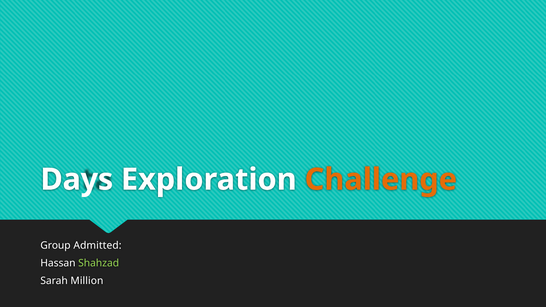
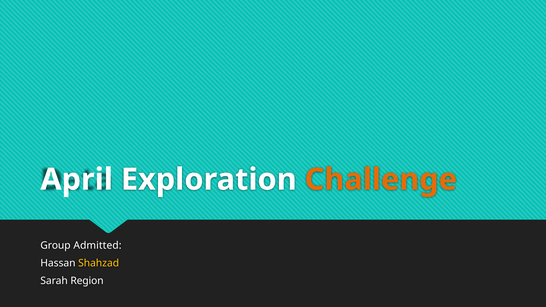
Days: Days -> April (77, 180)
Shahzad colour: light green -> yellow (99, 263)
Million: Million -> Region (87, 281)
